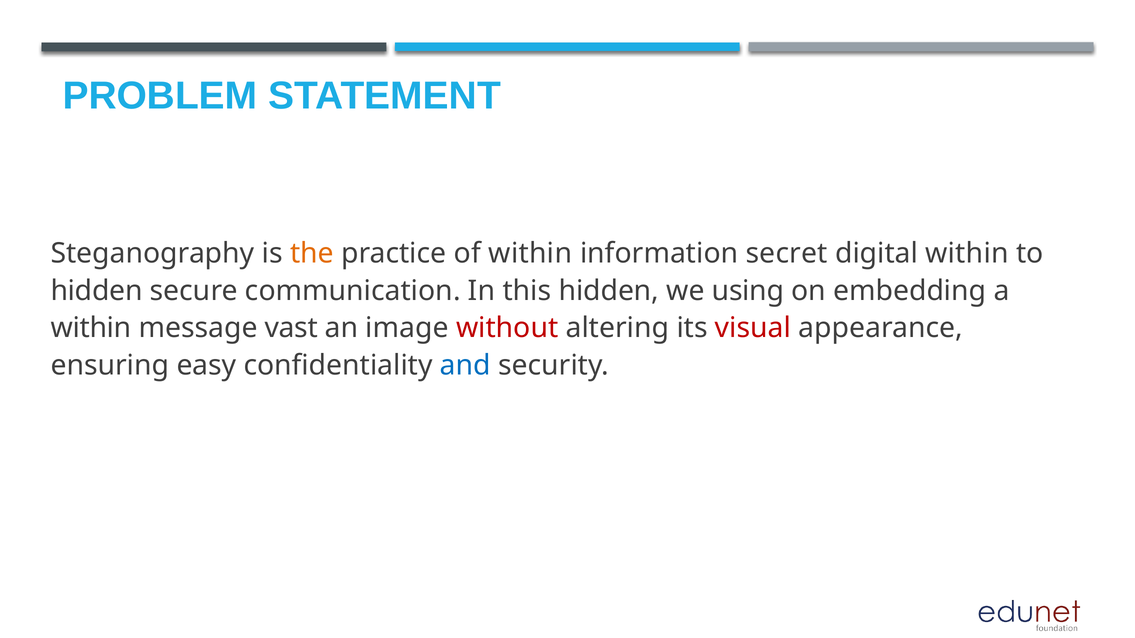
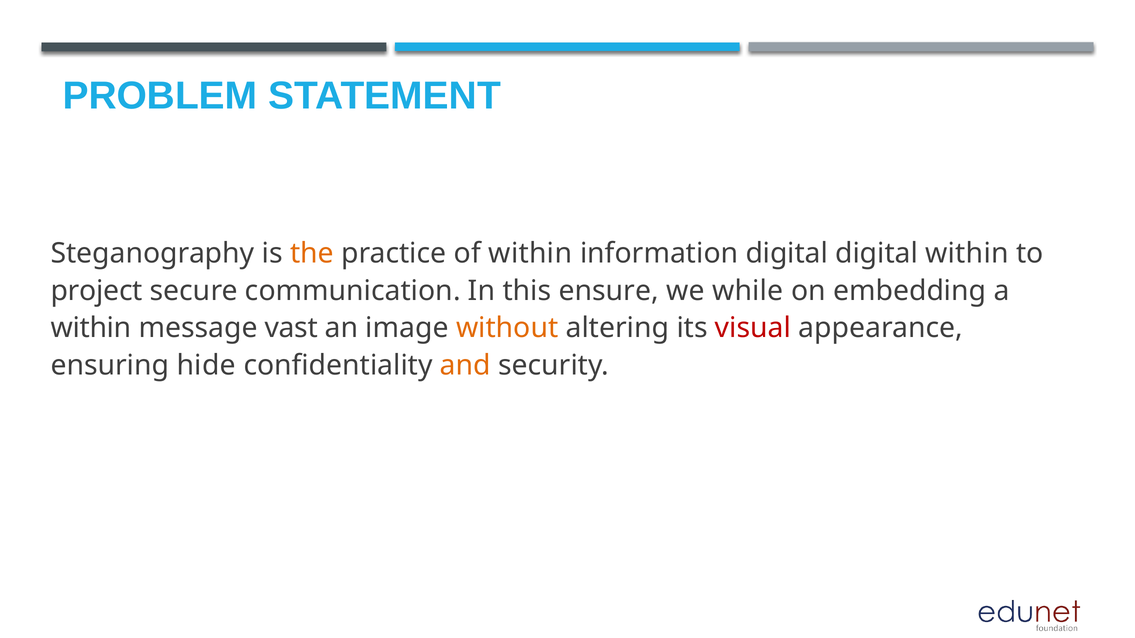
information secret: secret -> digital (787, 253)
hidden: hidden -> project (97, 291)
this hidden: hidden -> ensure (609, 291)
using: using -> while (748, 291)
without colour: red -> orange (507, 328)
easy: easy -> hide (206, 366)
and colour: blue -> orange (465, 366)
